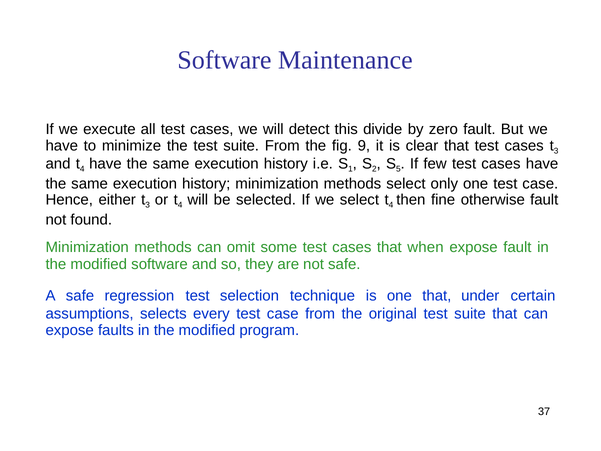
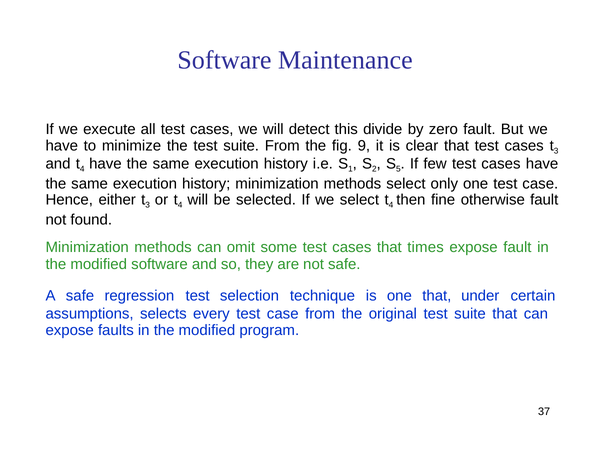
when: when -> times (426, 247)
